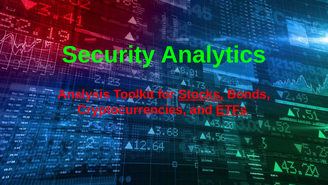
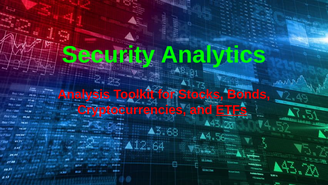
Stocks underline: present -> none (201, 94)
